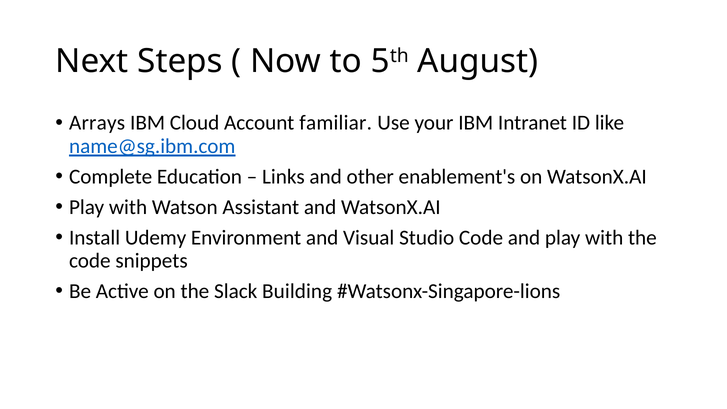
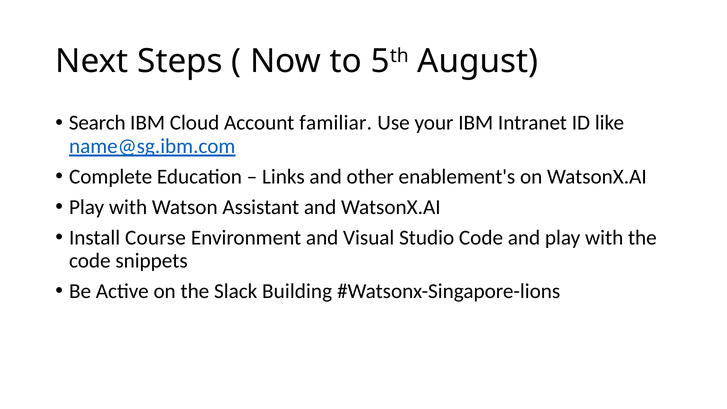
Arrays: Arrays -> Search (97, 123)
Udemy: Udemy -> Course (155, 238)
